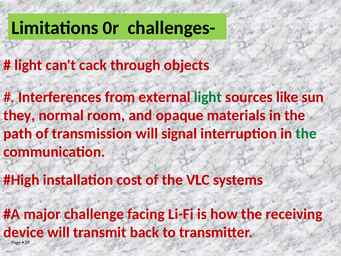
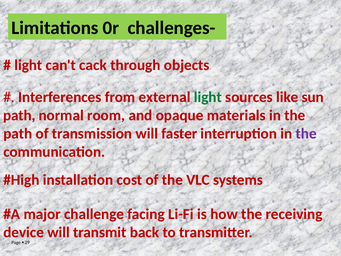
they: they -> path (19, 115)
signal: signal -> faster (179, 133)
the colour: green -> purple (306, 133)
